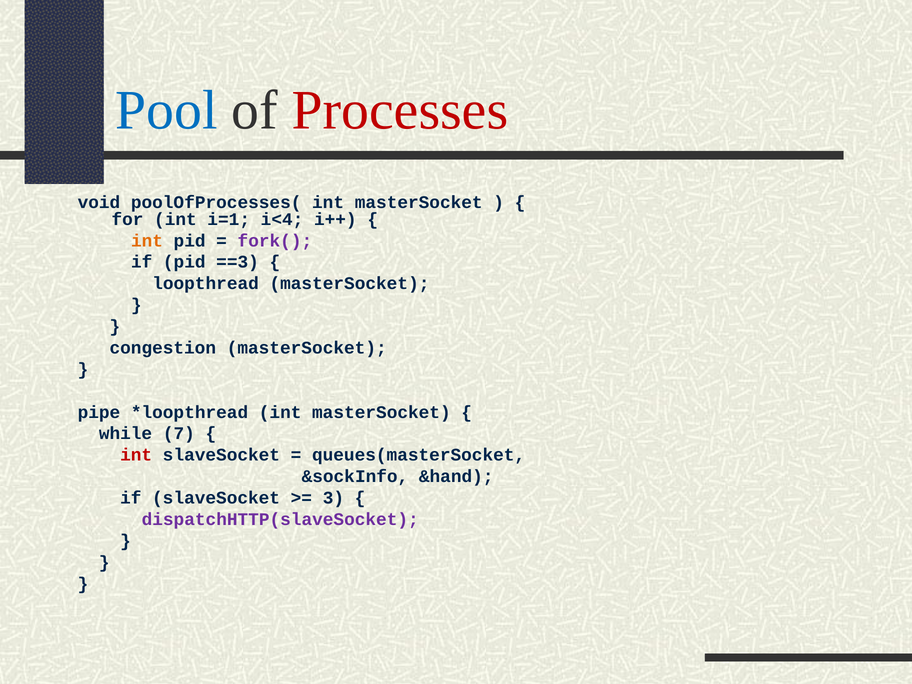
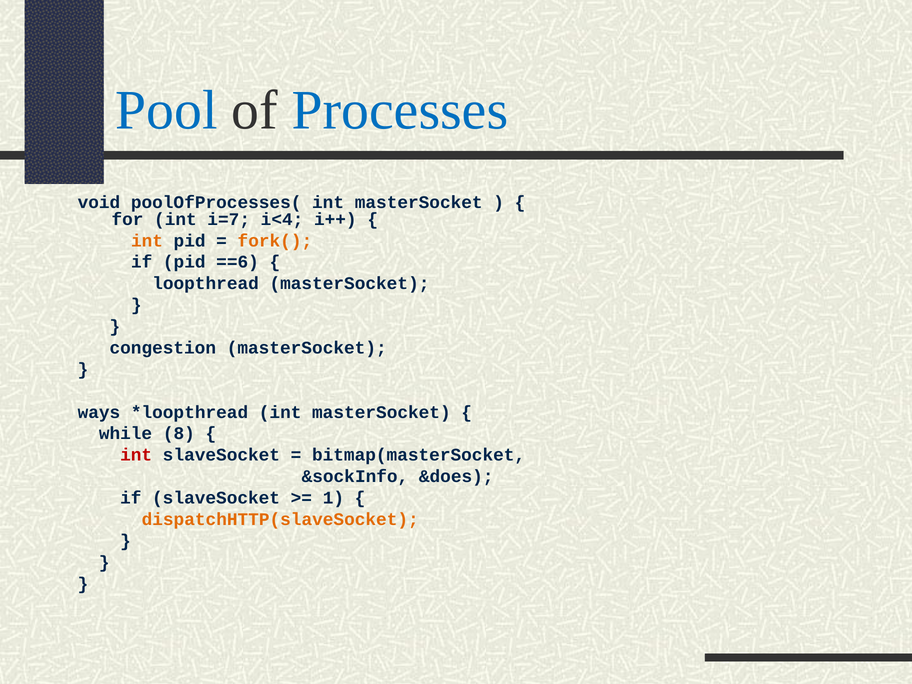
Processes colour: red -> blue (400, 110)
i=1: i=1 -> i=7 (229, 219)
fork( colour: purple -> orange (275, 241)
==3: ==3 -> ==6 (238, 262)
pipe: pipe -> ways (99, 412)
7: 7 -> 8 (179, 434)
queues(masterSocket: queues(masterSocket -> bitmap(masterSocket (419, 455)
&hand: &hand -> &does (456, 477)
3: 3 -> 1 (333, 498)
dispatchHTTP(slaveSocket colour: purple -> orange (280, 519)
